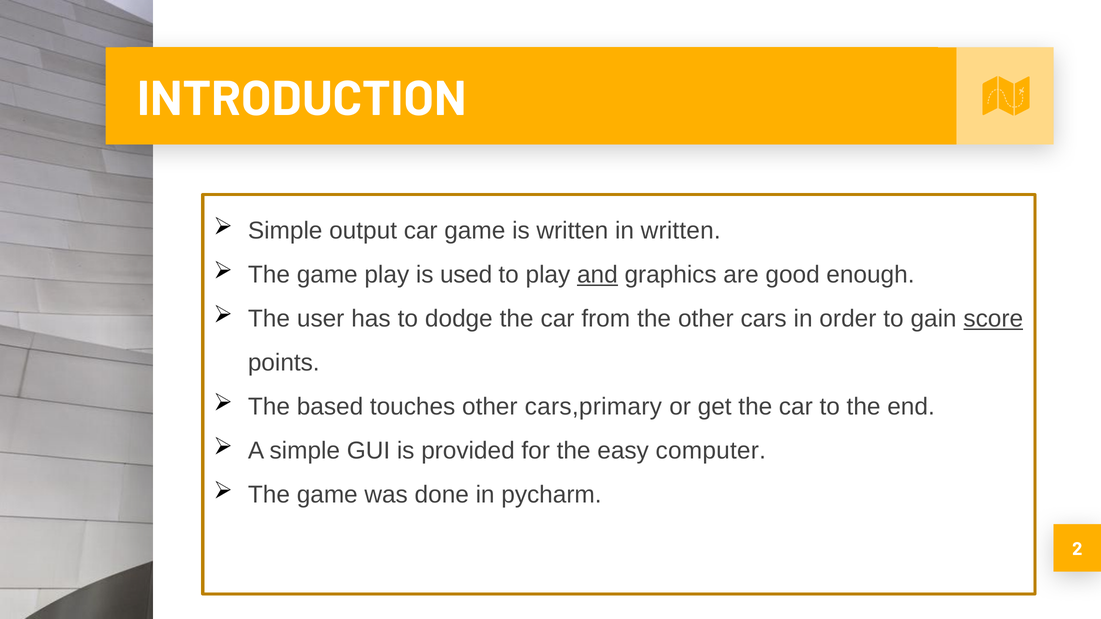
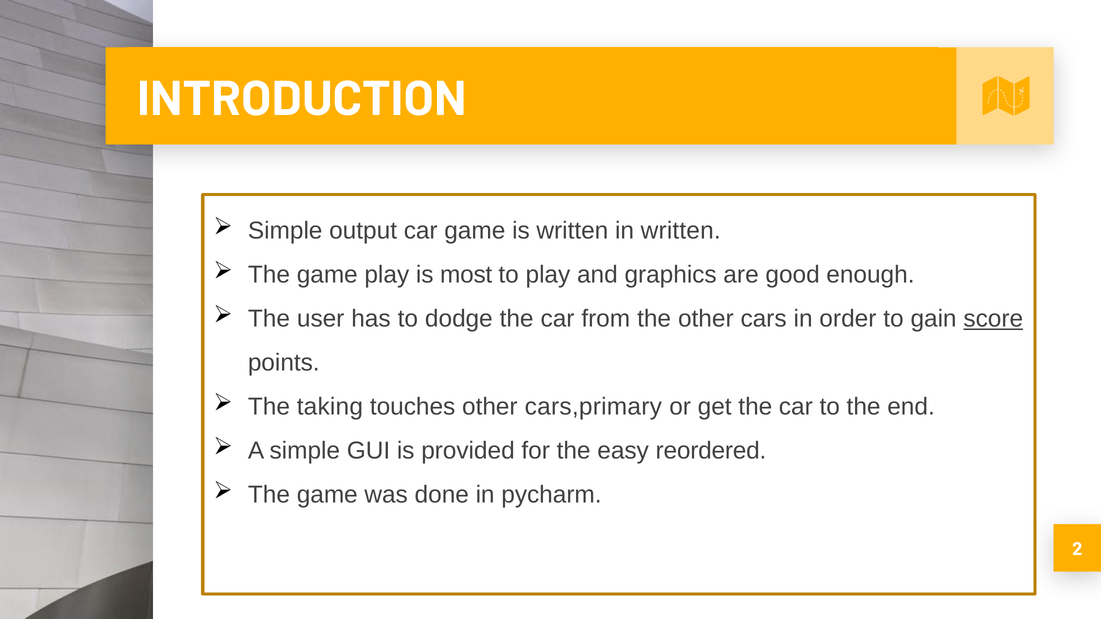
used: used -> most (466, 275)
and underline: present -> none (597, 275)
based: based -> taking (330, 407)
computer: computer -> reordered (711, 451)
